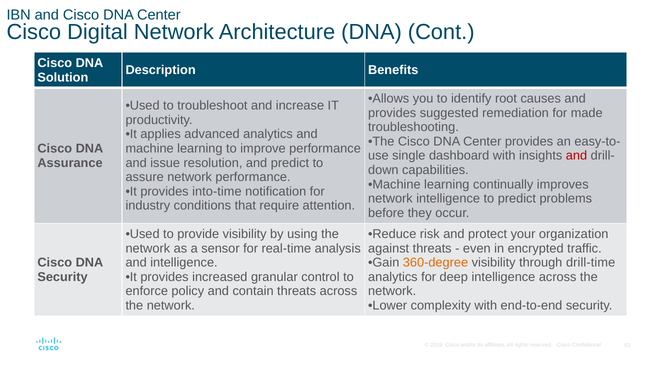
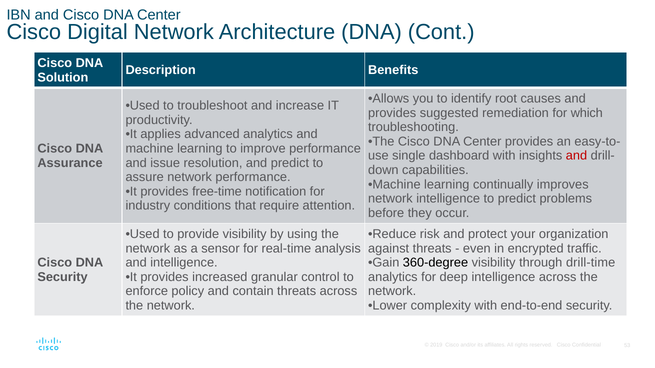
made: made -> which (587, 113)
into-time: into-time -> free-time (217, 192)
360-degree colour: orange -> black (435, 263)
